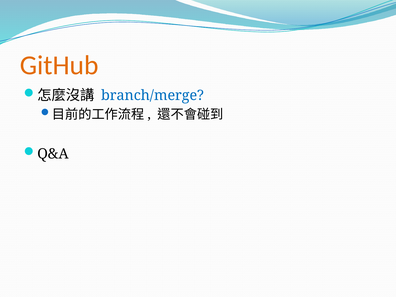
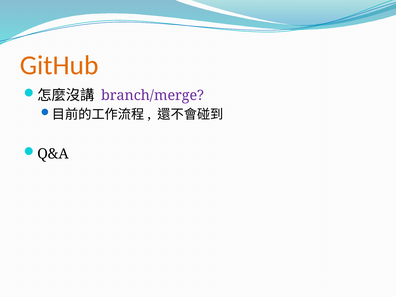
branch/merge colour: blue -> purple (153, 95)
